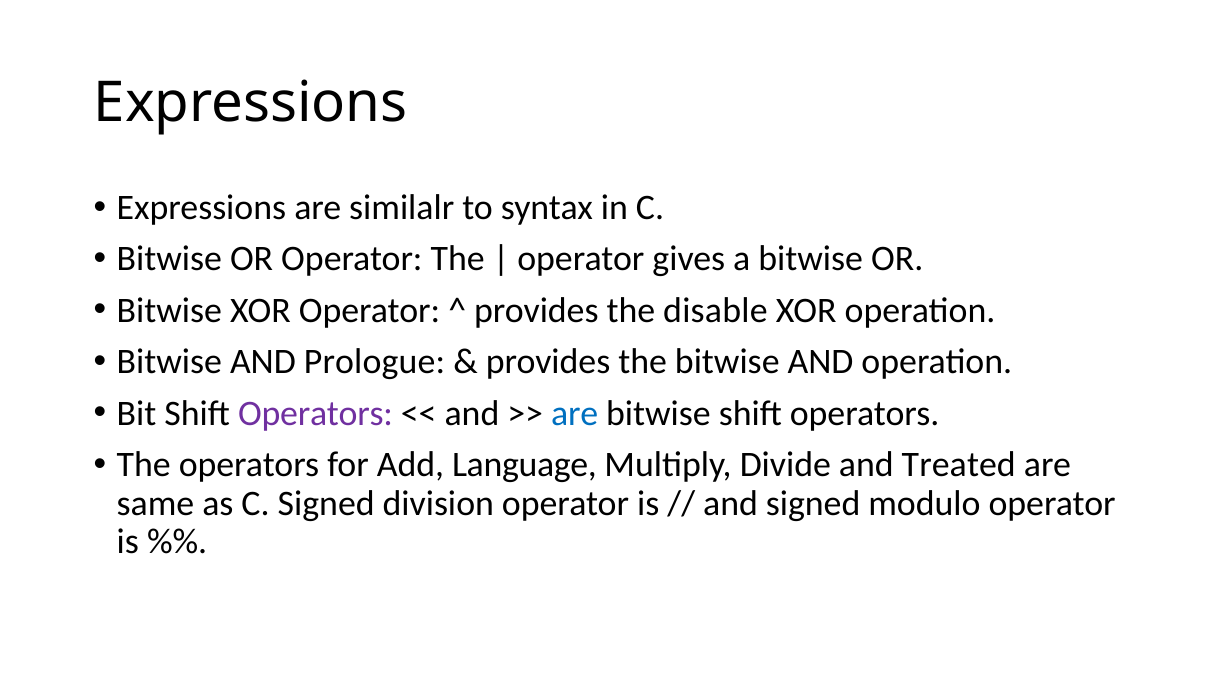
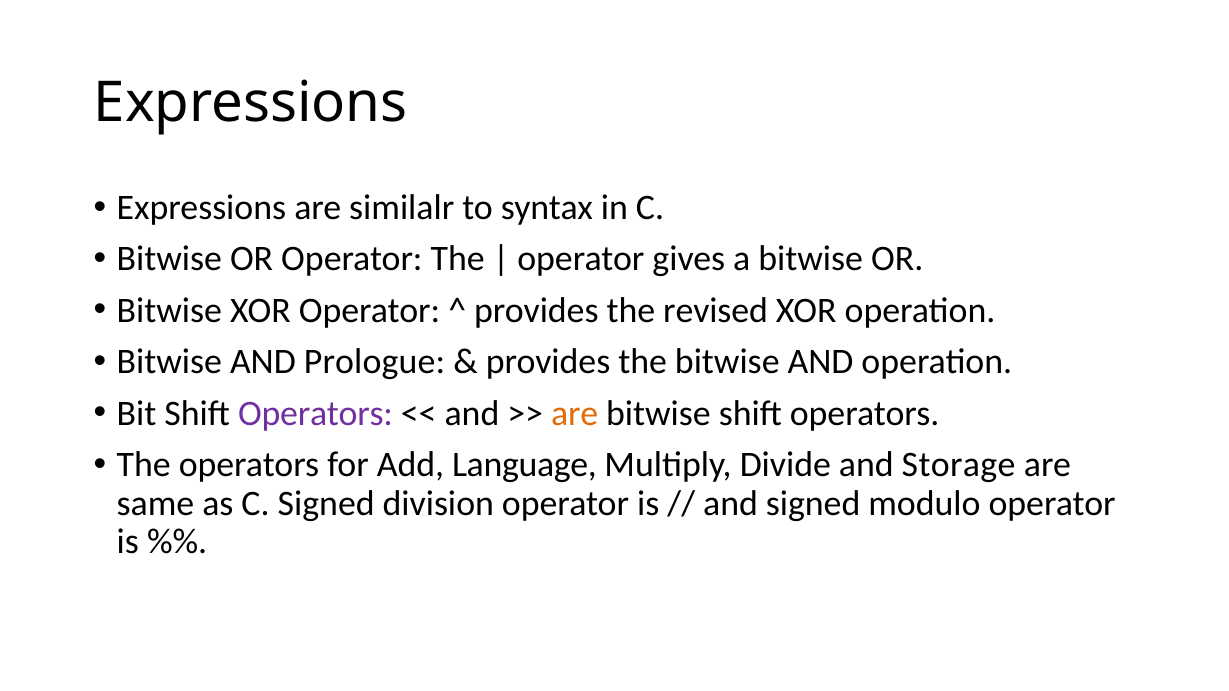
disable: disable -> revised (716, 311)
are colour: blue -> orange (575, 414)
Treated: Treated -> Storage (959, 465)
